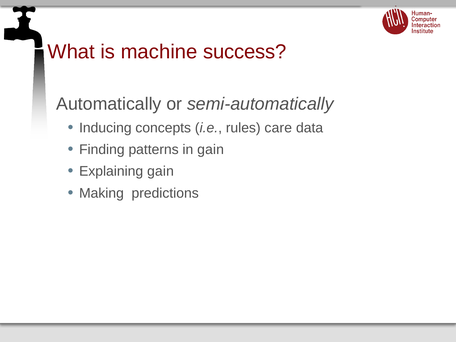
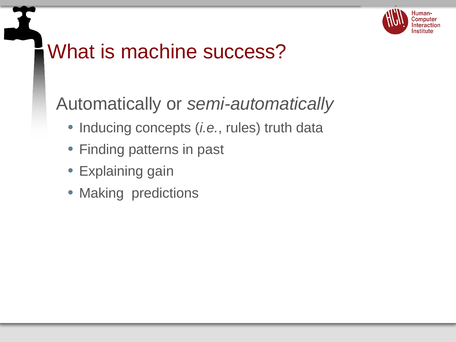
care: care -> truth (278, 128)
in gain: gain -> past (211, 150)
